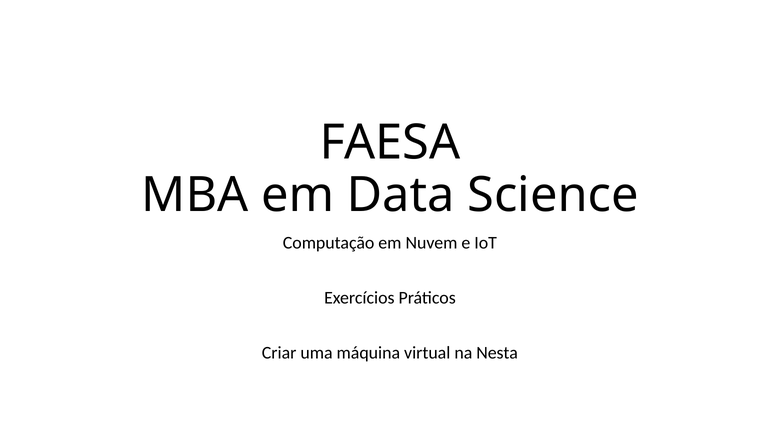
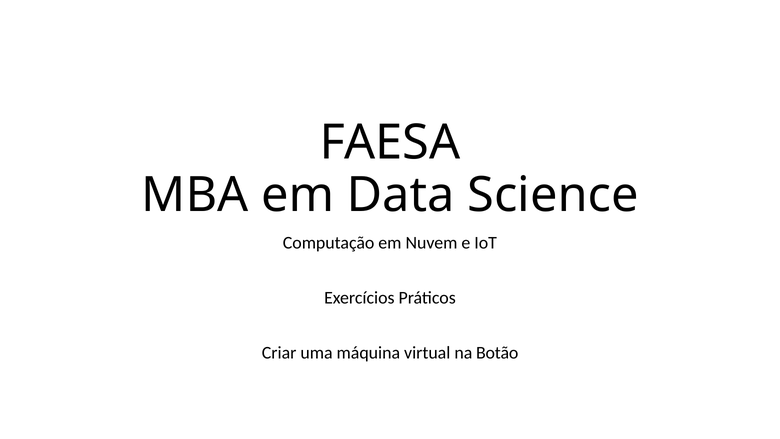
Nesta: Nesta -> Botão (497, 353)
